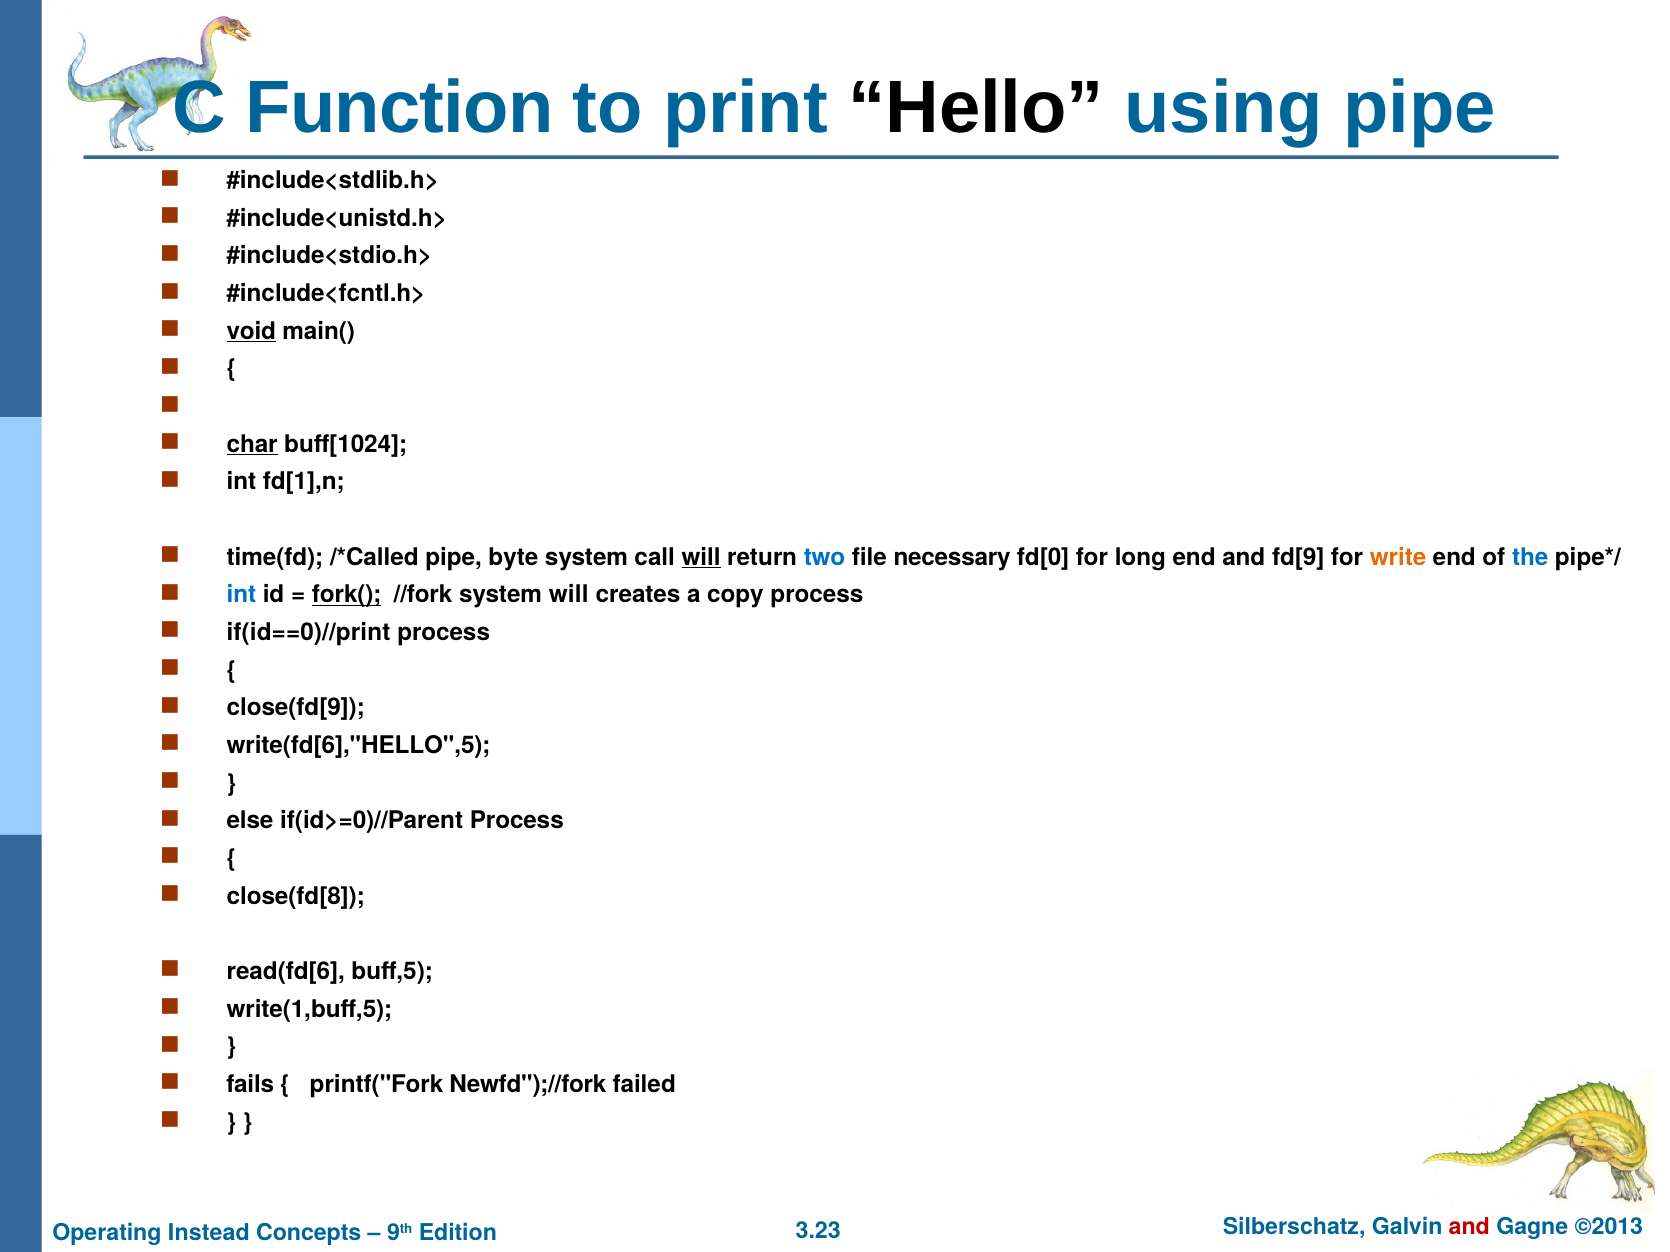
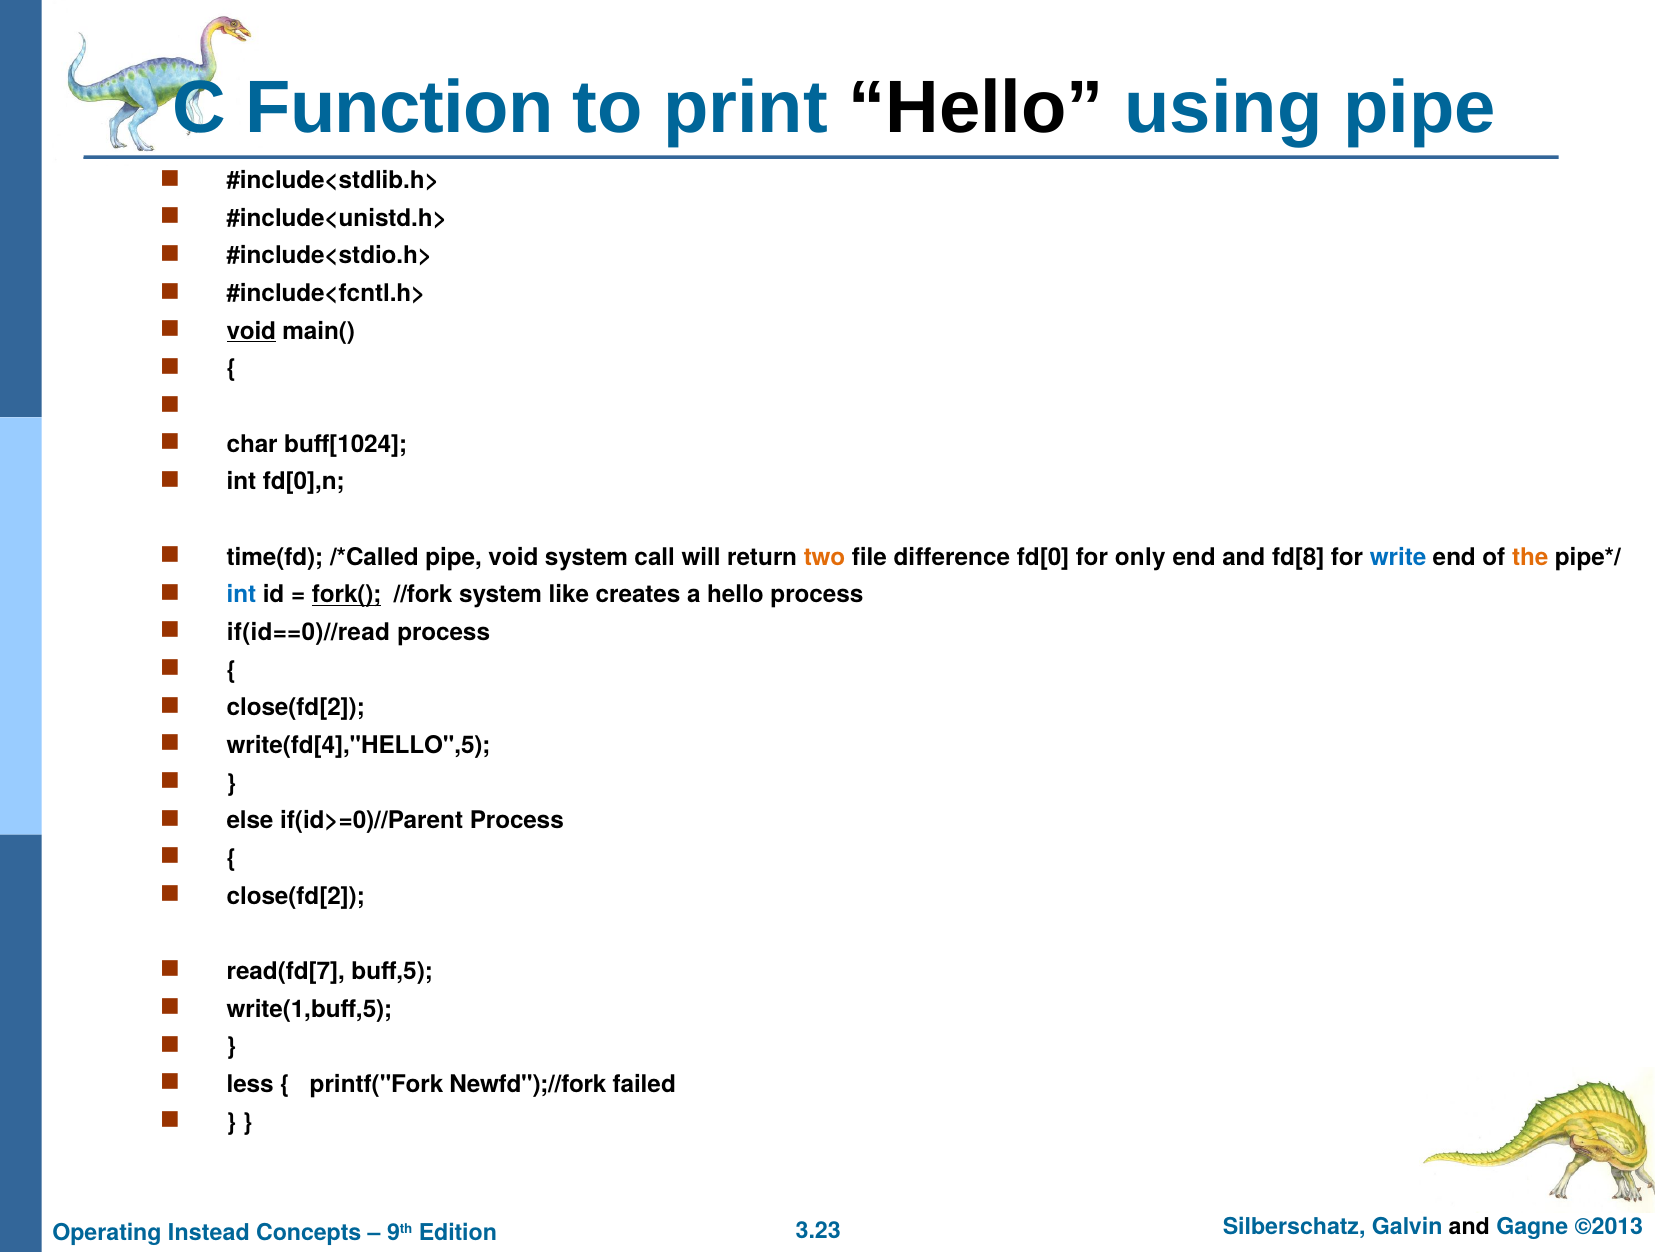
char underline: present -> none (252, 444)
fd[1],n: fd[1],n -> fd[0],n (304, 482)
pipe byte: byte -> void (513, 557)
will underline: present -> none (701, 557)
two colour: blue -> orange (825, 557)
necessary: necessary -> difference (952, 557)
long: long -> only (1140, 557)
fd[9: fd[9 -> fd[8 (1298, 557)
write colour: orange -> blue (1398, 557)
the colour: blue -> orange (1530, 557)
system will: will -> like (569, 595)
a copy: copy -> hello (735, 595)
if(id==0)//print: if(id==0)//print -> if(id==0)//read (308, 633)
close(fd[9: close(fd[9 -> close(fd[2 (296, 708)
write(fd[6],"HELLO",5: write(fd[6],"HELLO",5 -> write(fd[4],"HELLO",5 (359, 746)
close(fd[8: close(fd[8 -> close(fd[2 (296, 896)
read(fd[6: read(fd[6 -> read(fd[7 (286, 972)
fails: fails -> less (250, 1085)
and colour: red -> black (1469, 1227)
